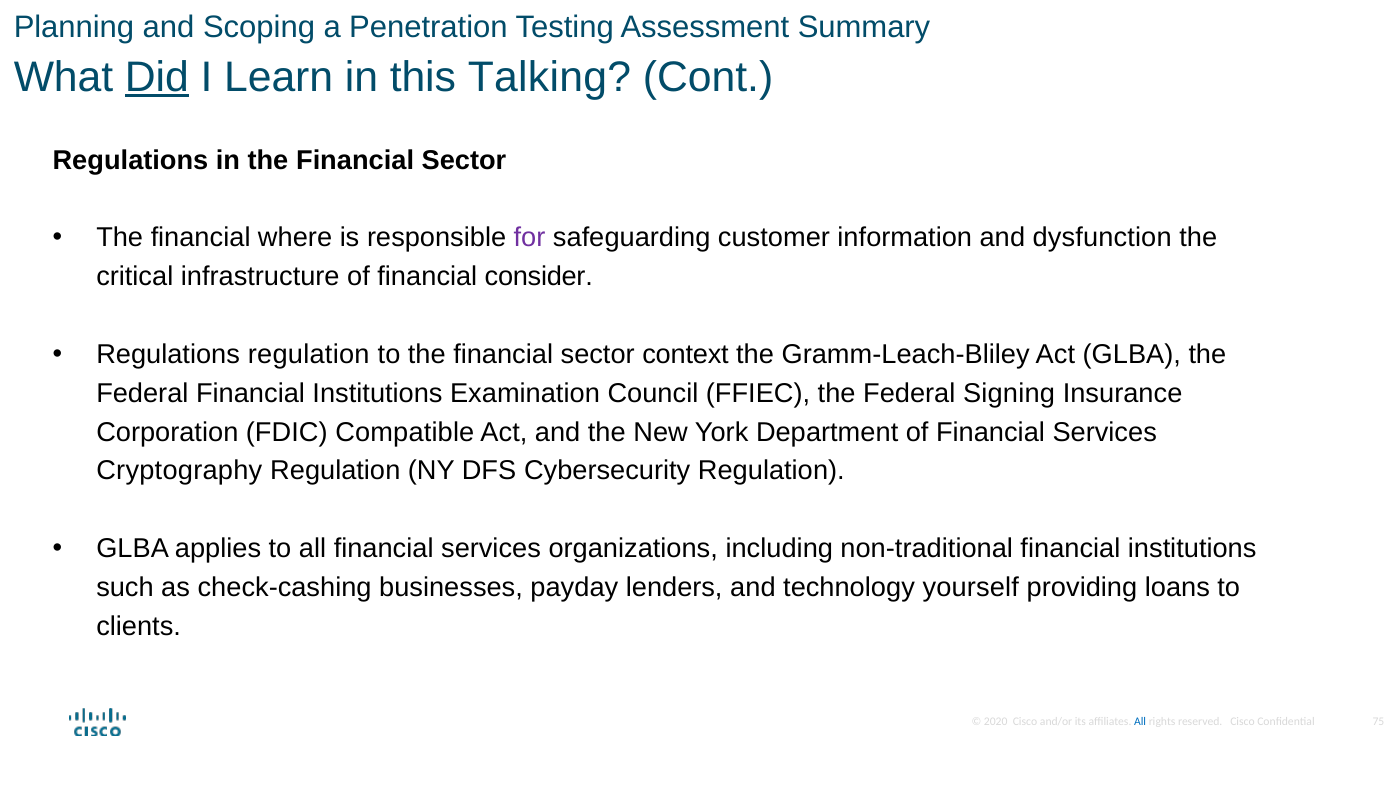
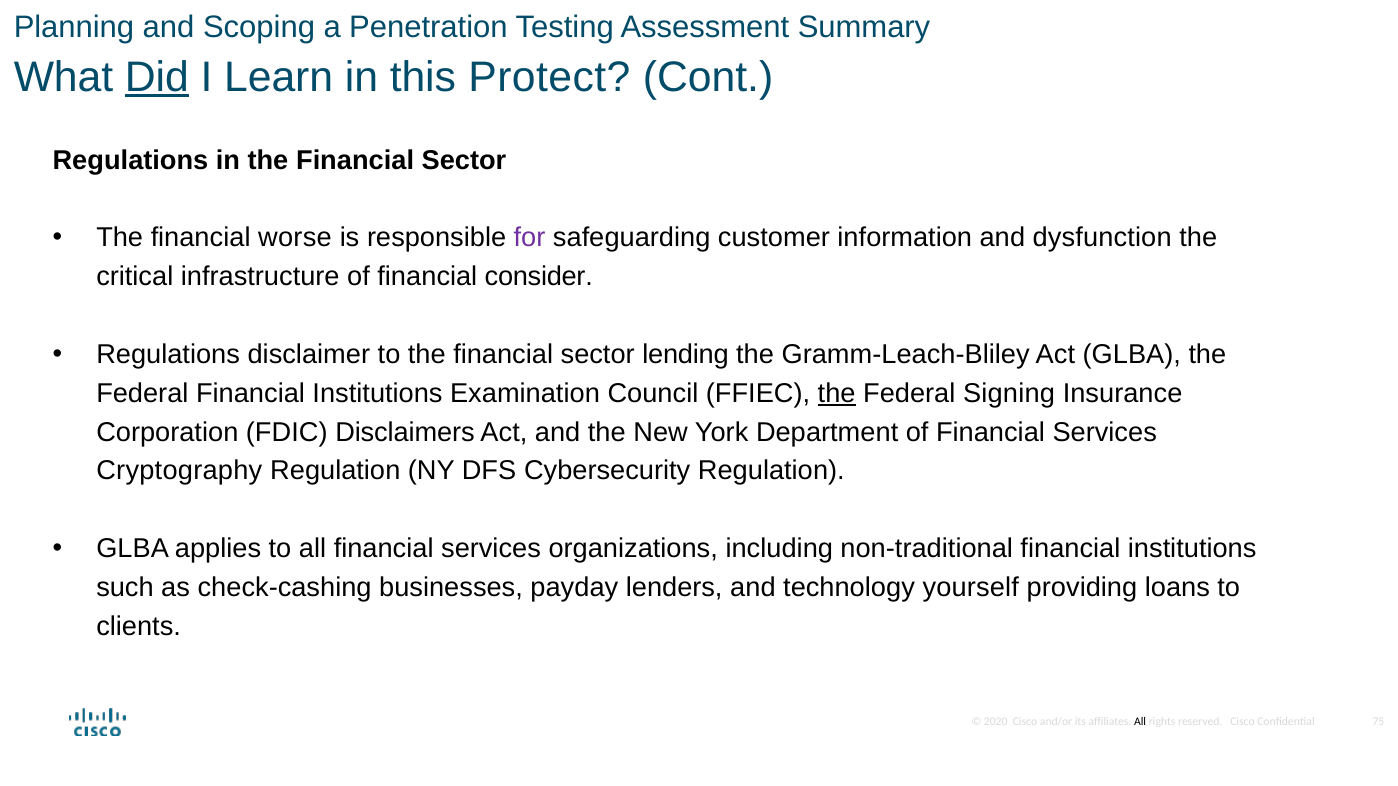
Talking: Talking -> Protect (549, 77)
where: where -> worse (295, 238)
Regulations regulation: regulation -> disclaimer (309, 355)
context: context -> lending (686, 355)
the underline: none -> present (837, 394)
Compatible: Compatible -> Disclaimers (405, 432)
All colour: blue -> black (1140, 722)
